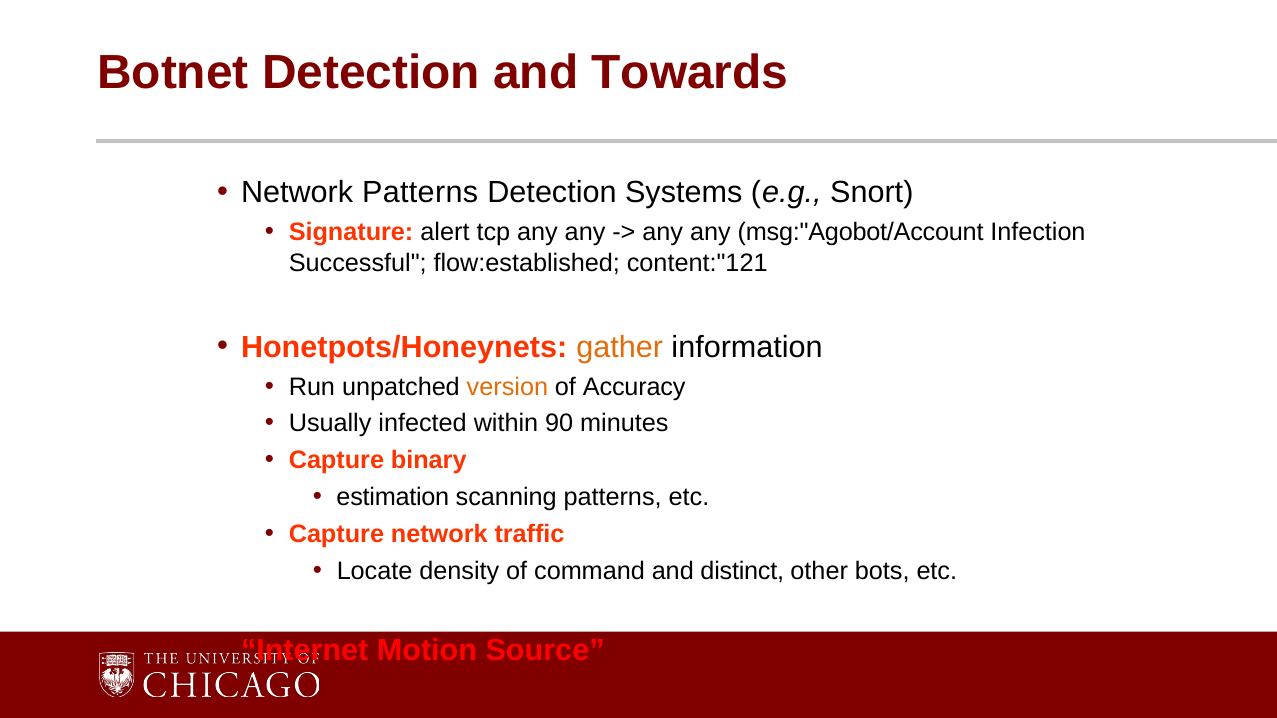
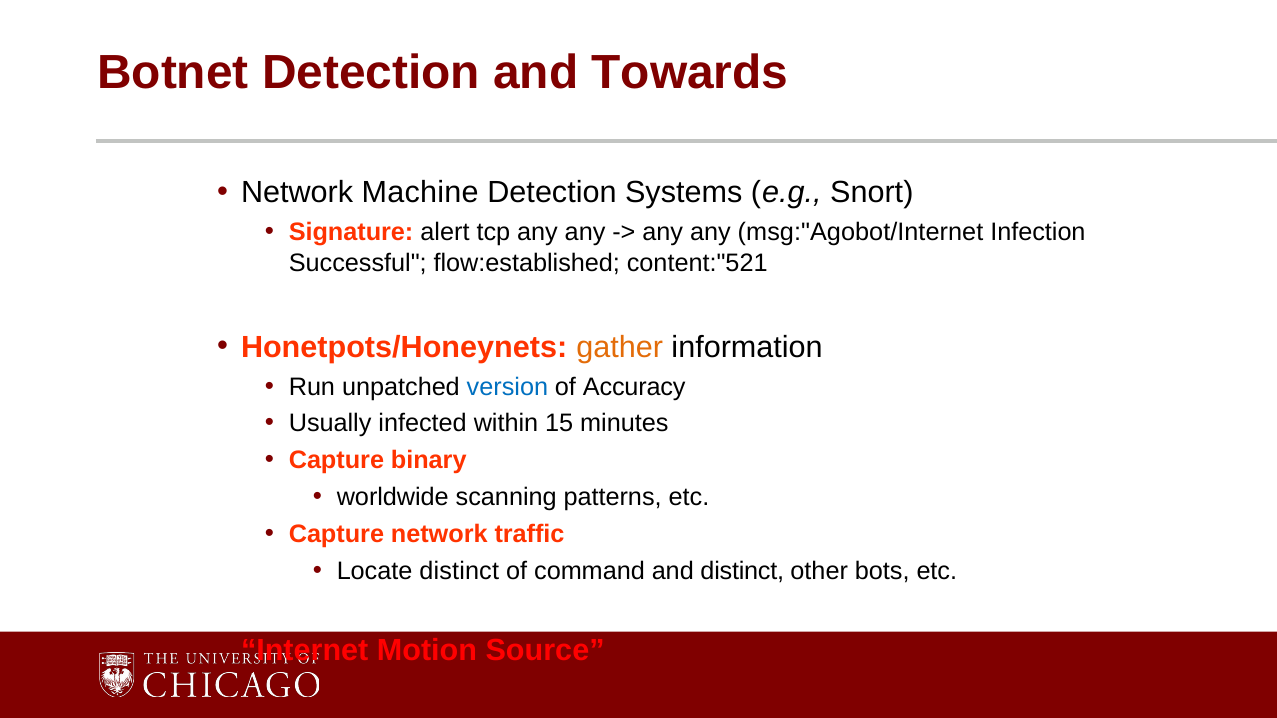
Network Patterns: Patterns -> Machine (420, 193)
msg:"Agobot/Account: msg:"Agobot/Account -> msg:"Agobot/Internet (860, 233)
content:"121: content:"121 -> content:"521 (697, 263)
version colour: orange -> blue (507, 387)
90: 90 -> 15 (559, 424)
estimation: estimation -> worldwide (393, 498)
Locate density: density -> distinct (459, 572)
